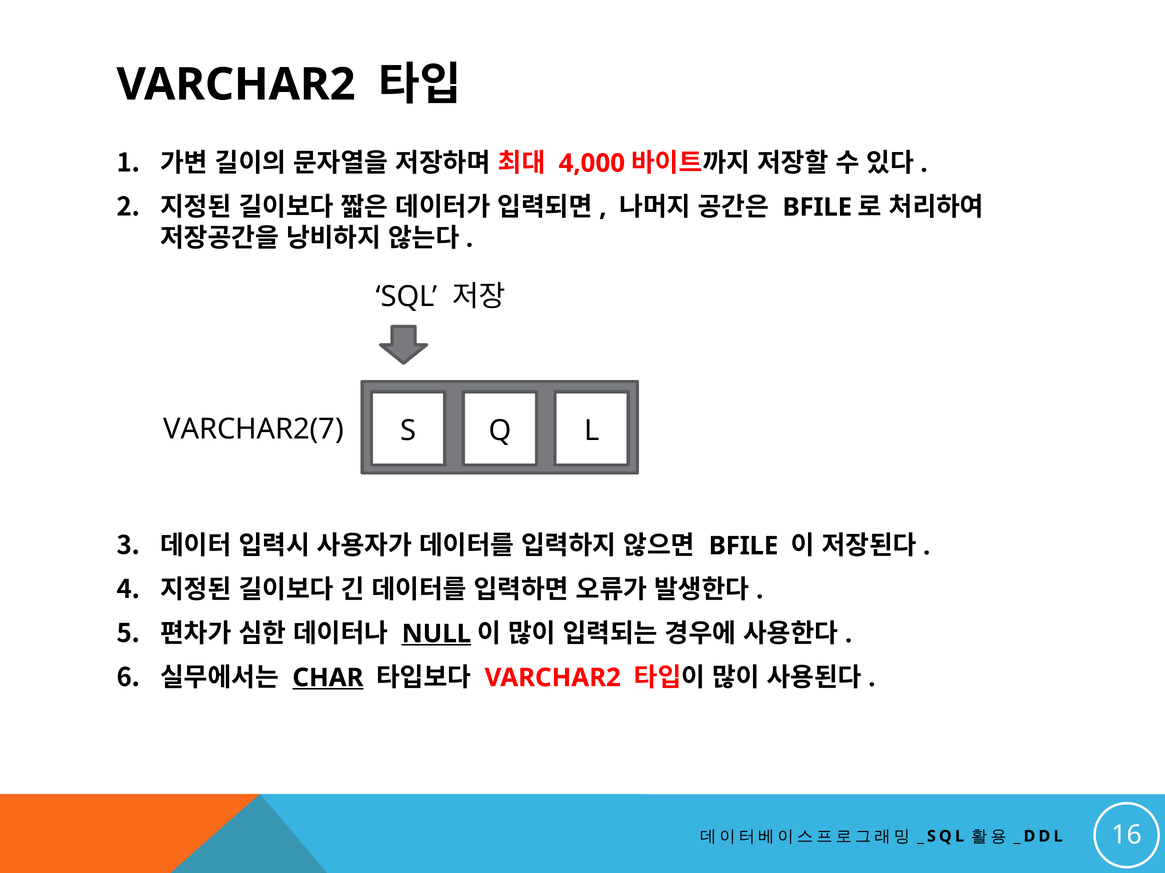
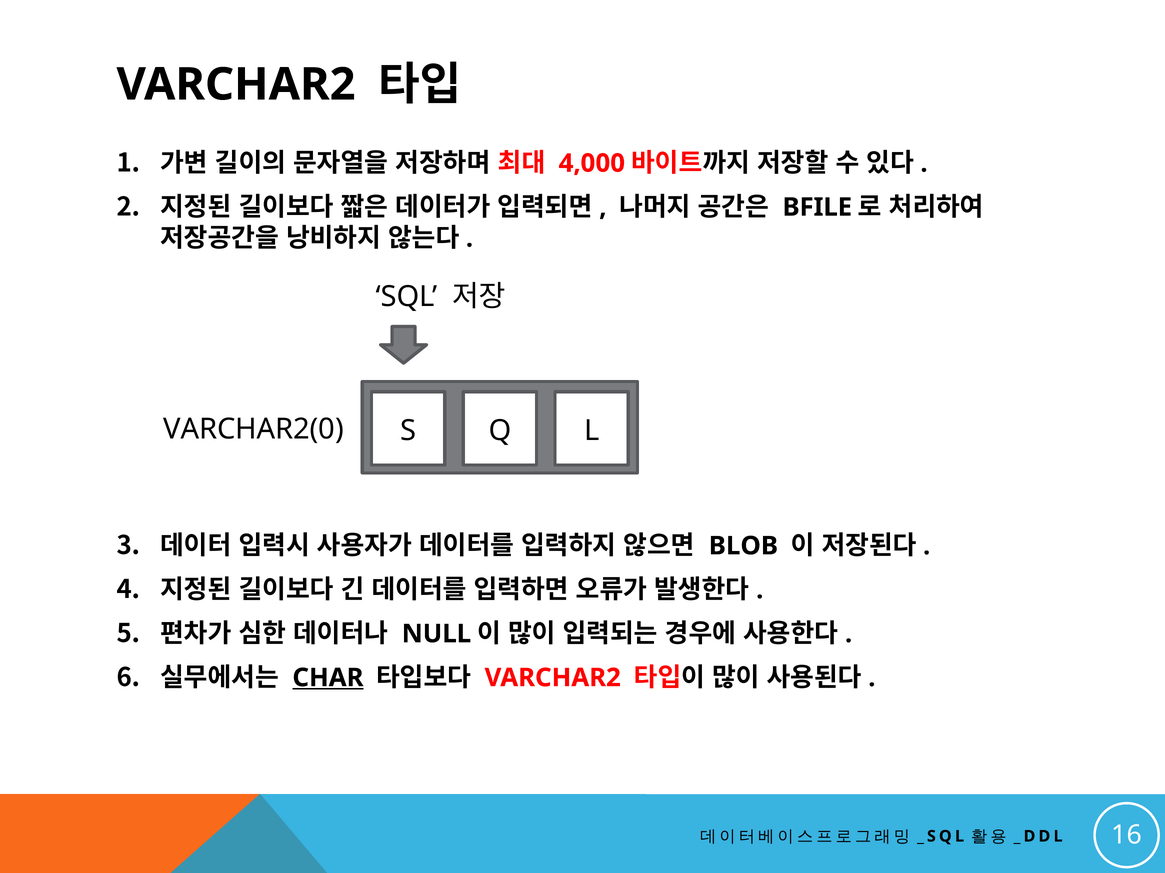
VARCHAR2(7: VARCHAR2(7 -> VARCHAR2(0 (254, 429)
BFILE: BFILE -> BLOB (743, 546)
NULL underline: present -> none (436, 634)
